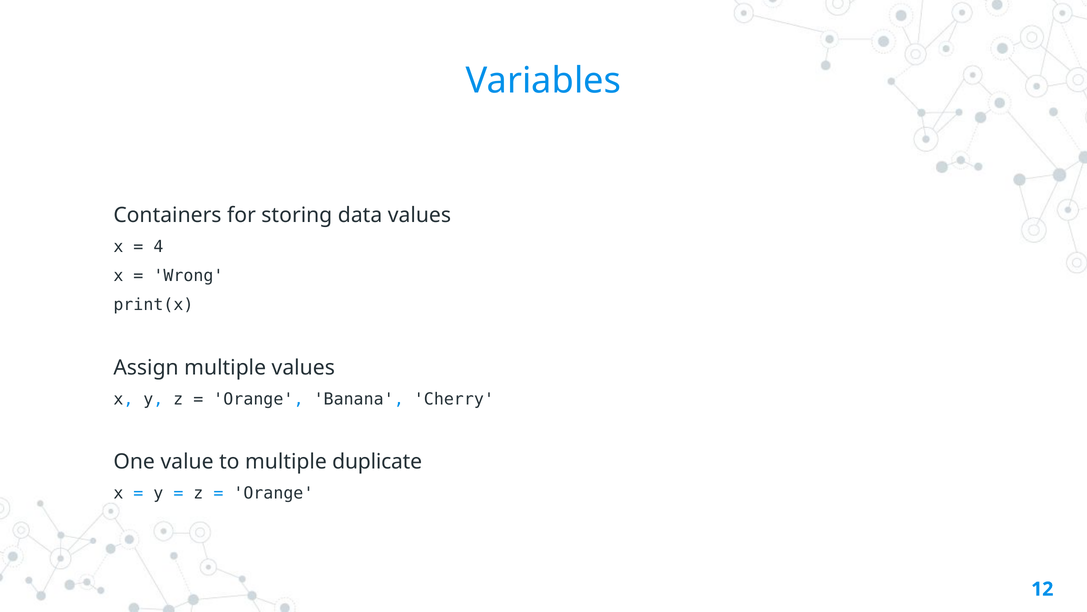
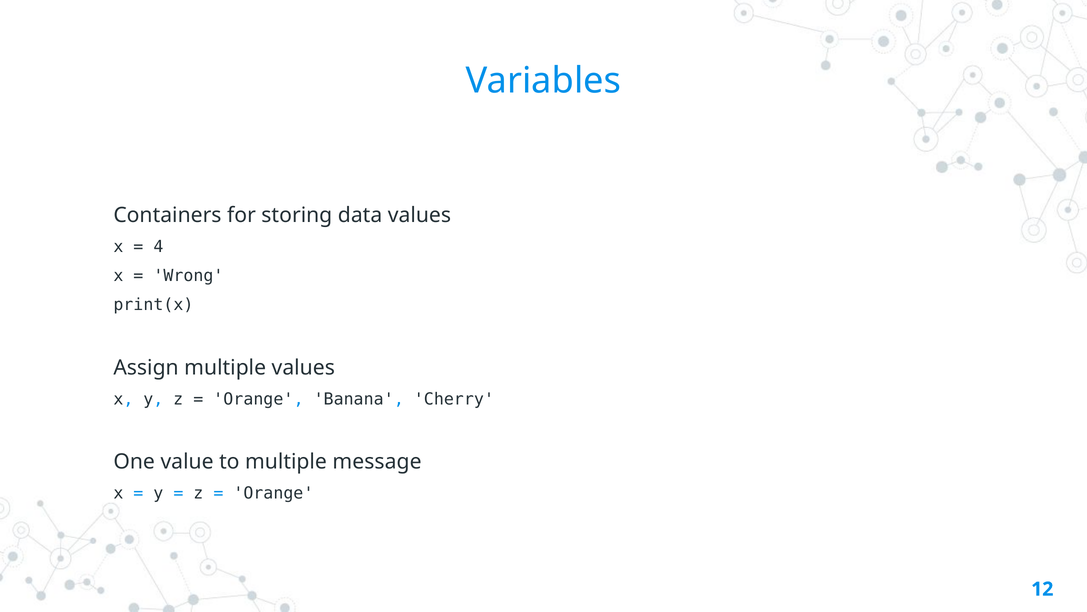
duplicate: duplicate -> message (377, 462)
